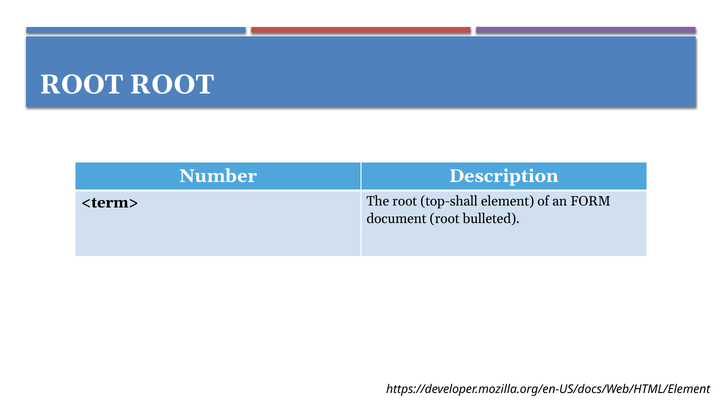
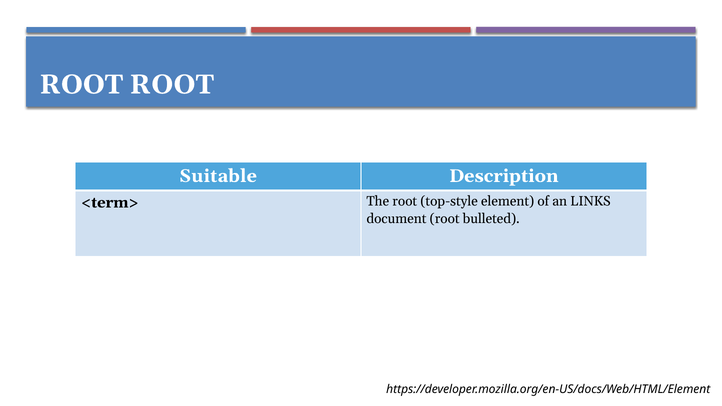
Number: Number -> Suitable (218, 176)
top-shall: top-shall -> top-style (449, 202)
FORM: FORM -> LINKS (590, 202)
